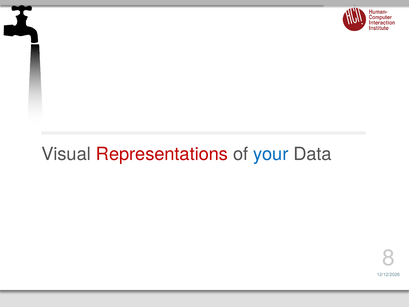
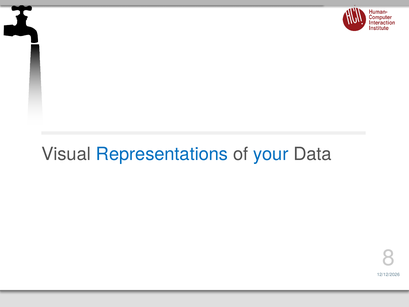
Representations colour: red -> blue (162, 154)
